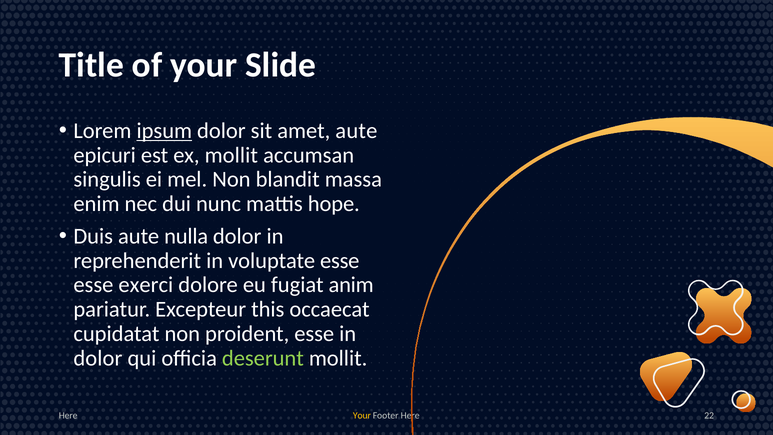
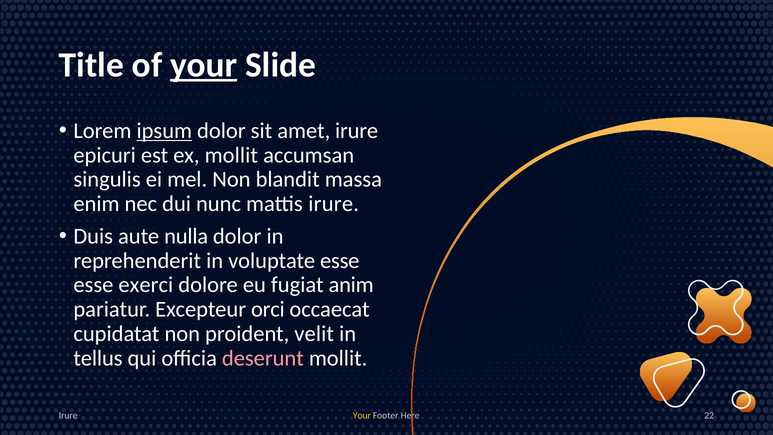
your underline: none -> present (204, 65)
amet aute: aute -> irure (357, 131)
mattis hope: hope -> irure (334, 204)
this: this -> orci (268, 309)
proident esse: esse -> velit (314, 334)
dolor: dolor -> tellus (98, 358)
deserunt colour: light green -> pink (263, 358)
Here: Here -> Irure (68, 415)
